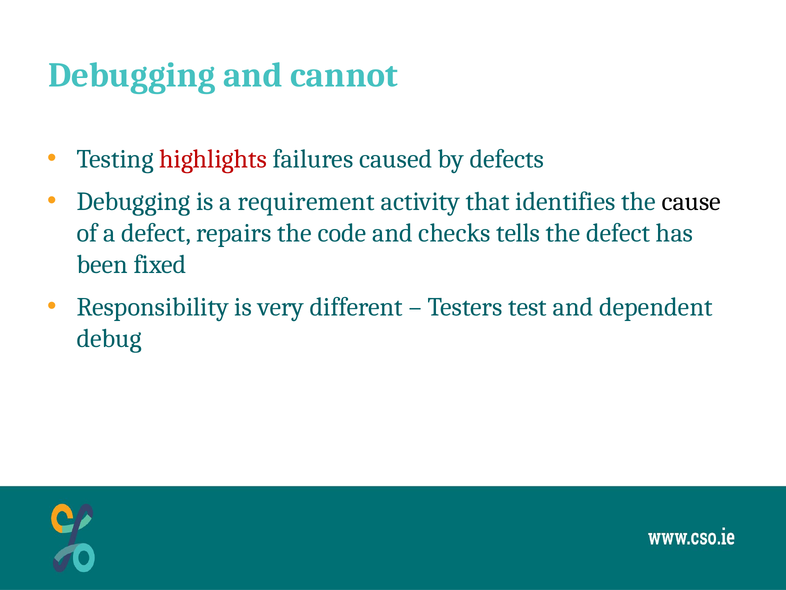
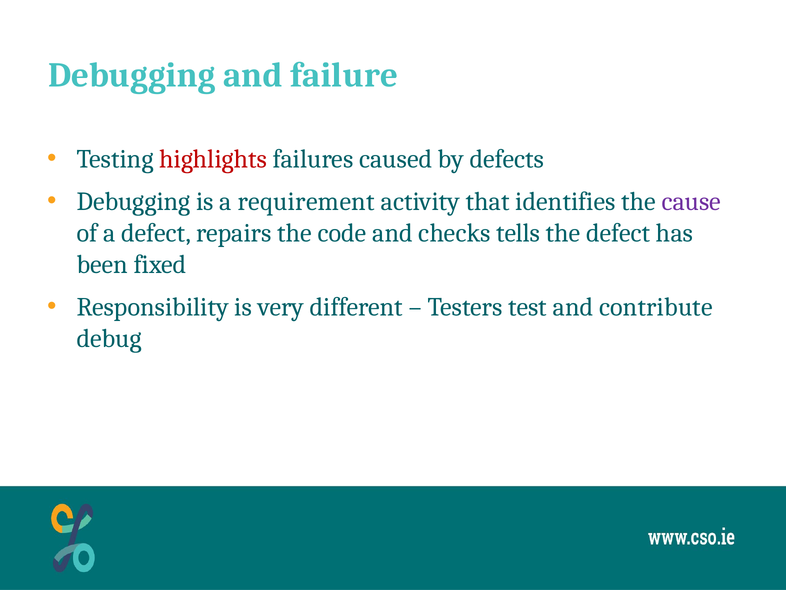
cannot: cannot -> failure (344, 75)
cause colour: black -> purple (691, 201)
dependent: dependent -> contribute (656, 307)
